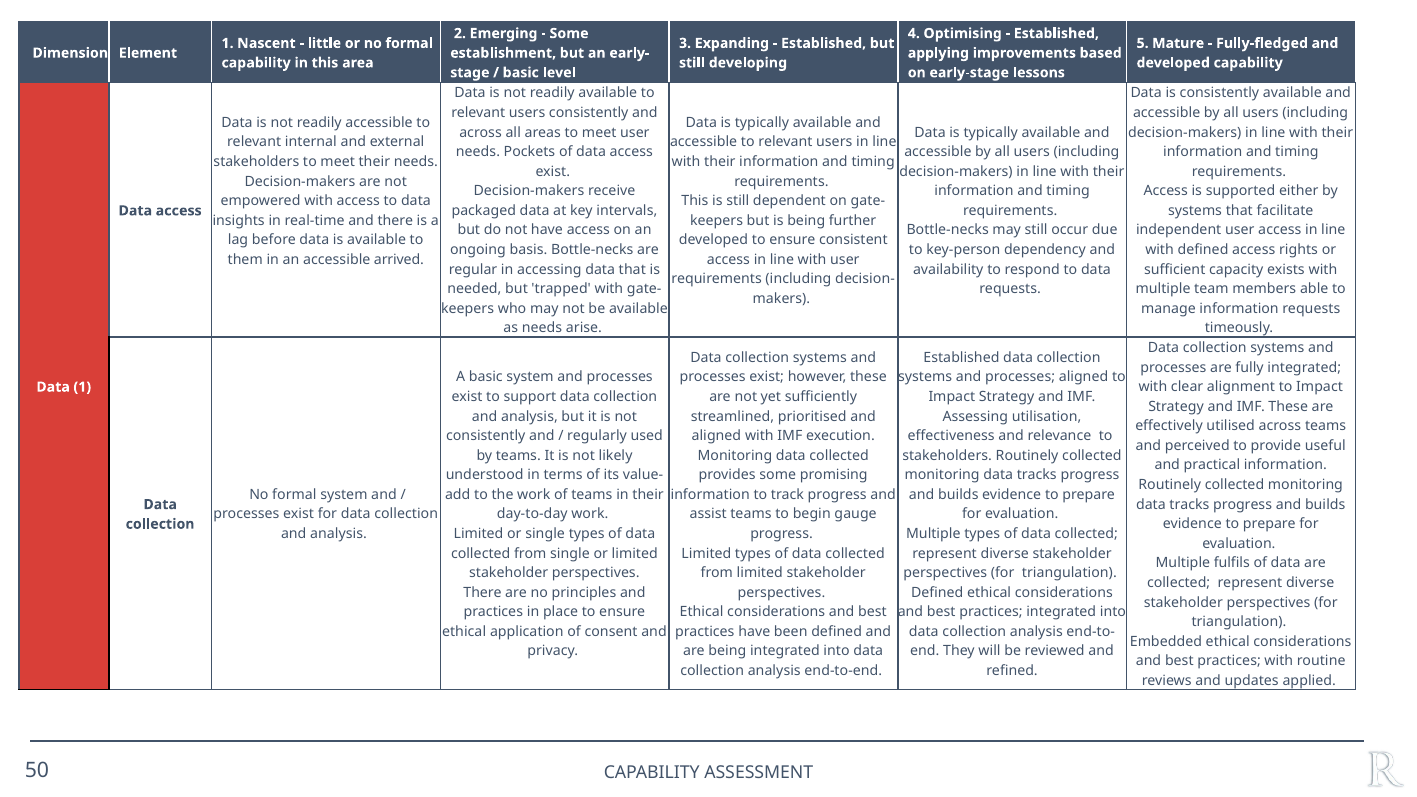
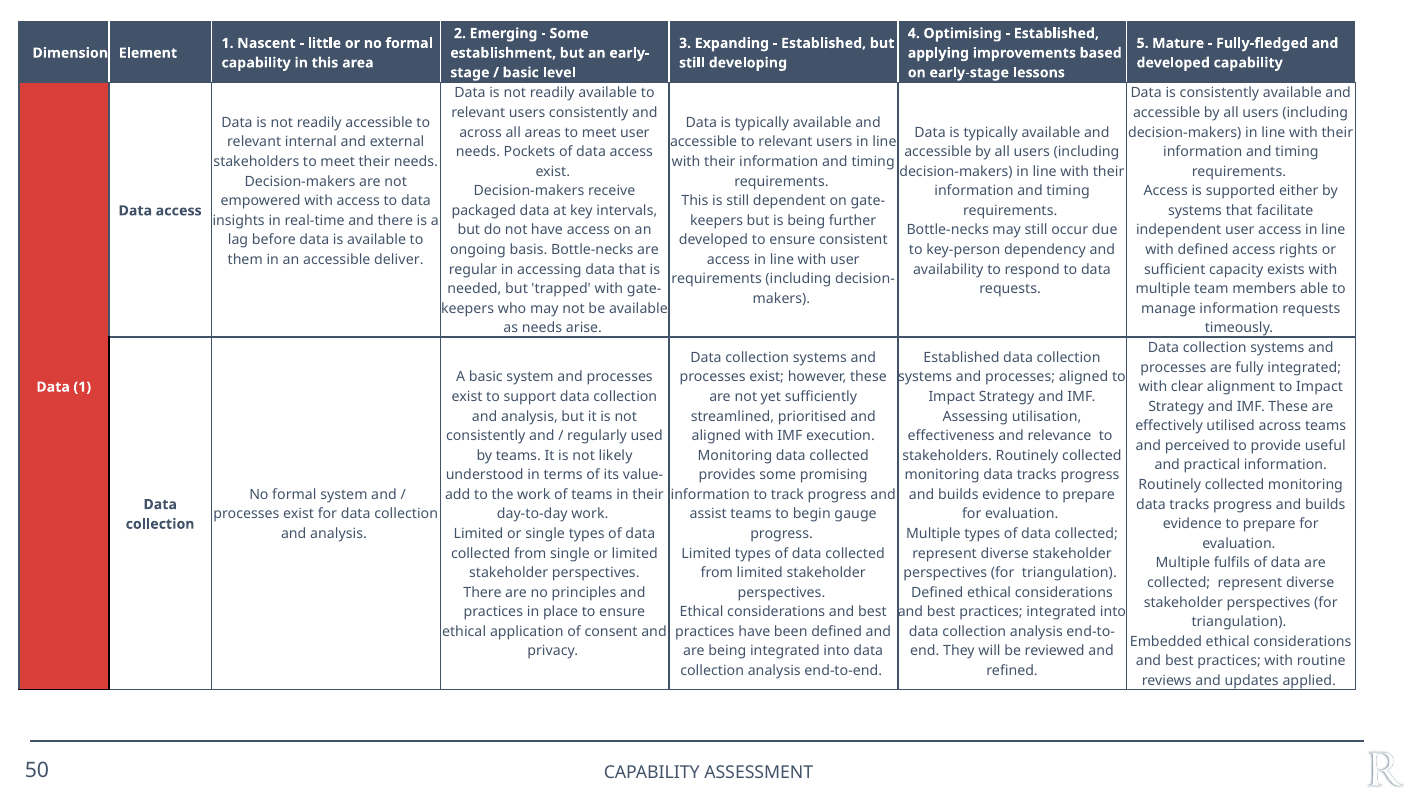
arrived: arrived -> deliver (399, 260)
